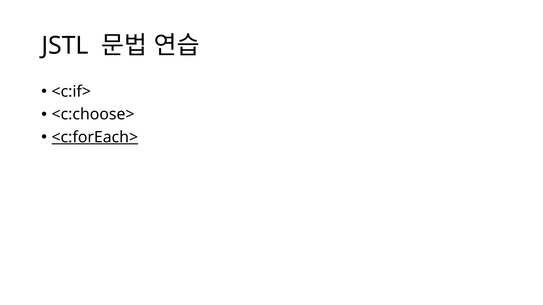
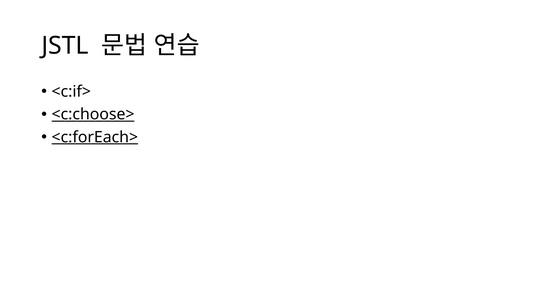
<c:choose> underline: none -> present (93, 115)
